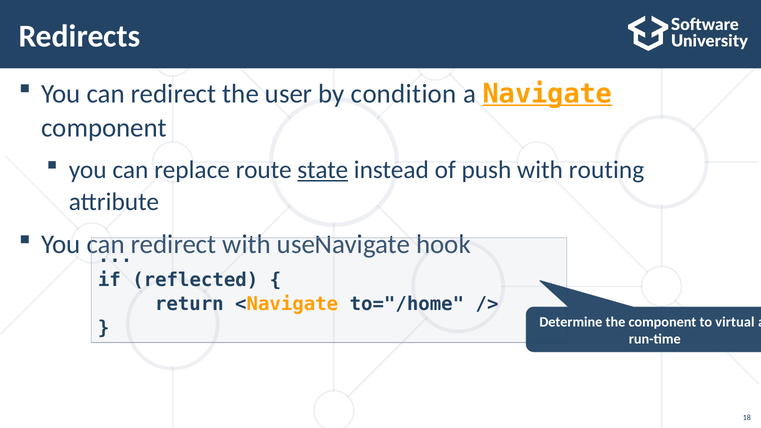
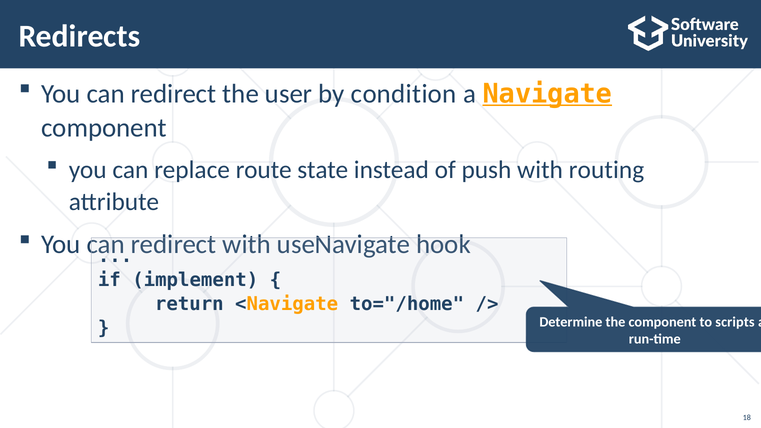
state underline: present -> none (323, 170)
reflected: reflected -> implement (195, 280)
virtual: virtual -> scripts (735, 322)
